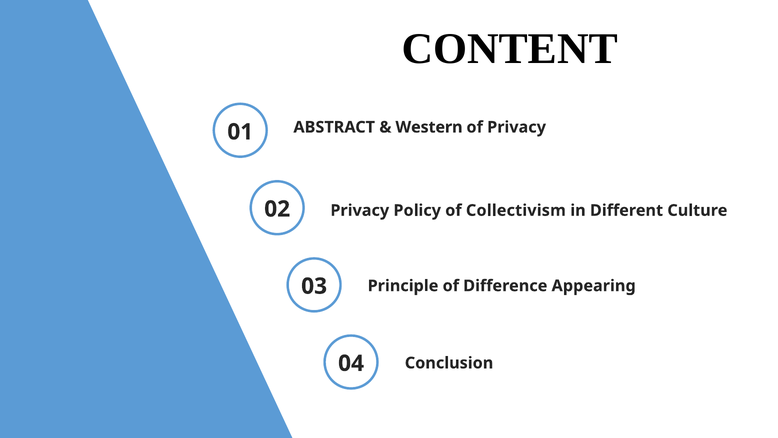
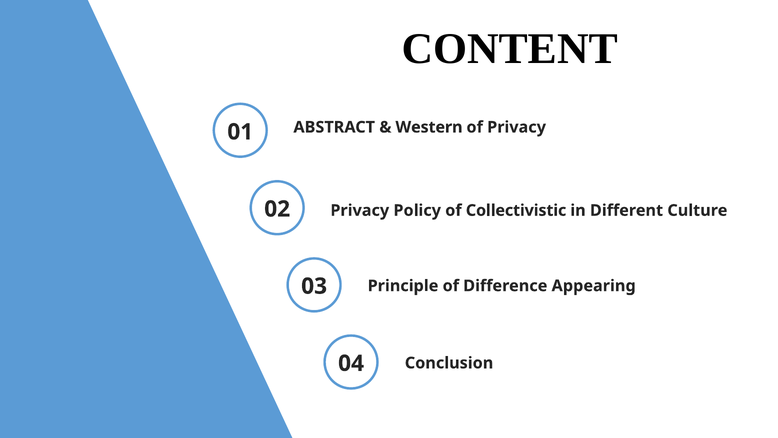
Collectivism: Collectivism -> Collectivistic (516, 210)
